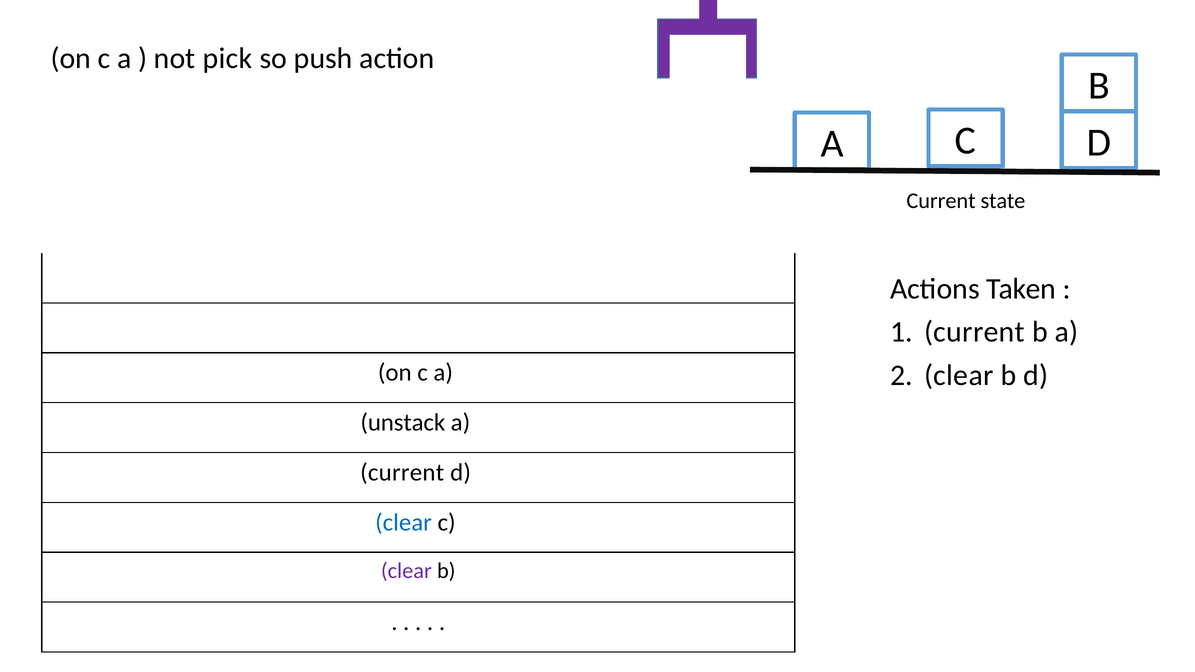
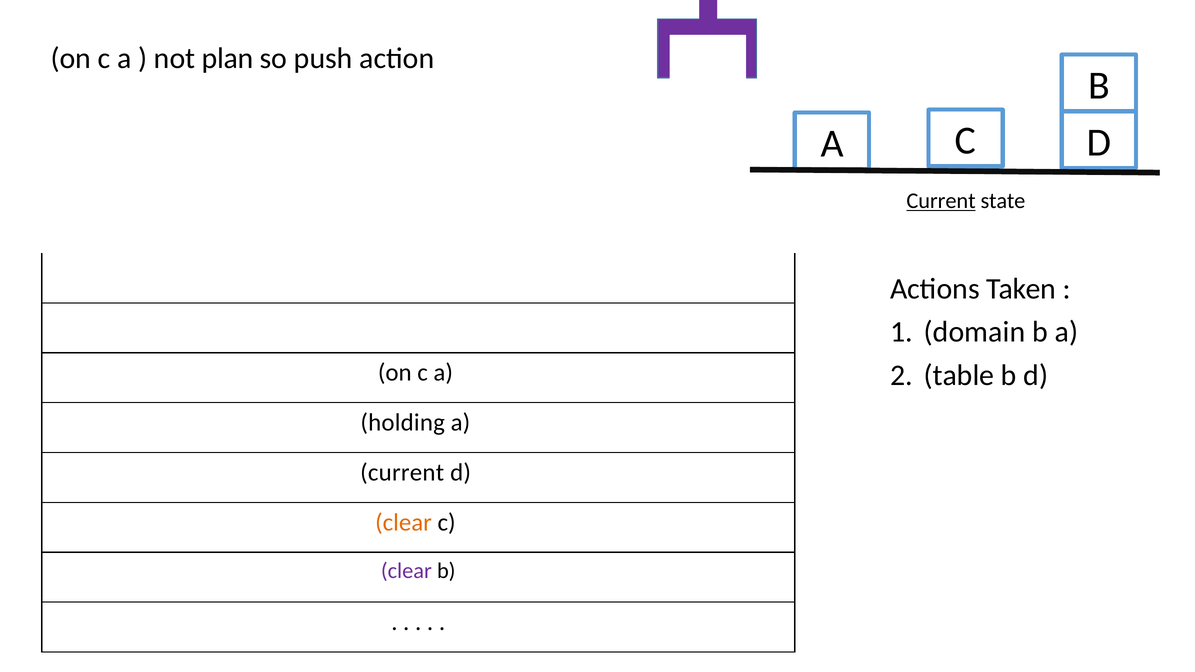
pick: pick -> plan (228, 58)
Current underline: none -> present (941, 201)
current: current -> domain (975, 332)
clear: clear -> table (959, 376)
unstack: unstack -> holding (403, 423)
clear colour: blue -> orange (404, 523)
